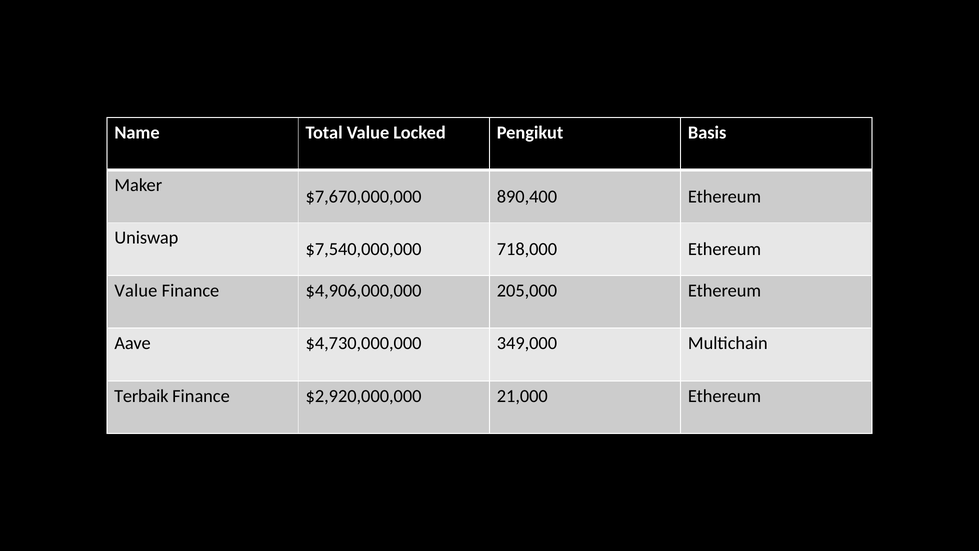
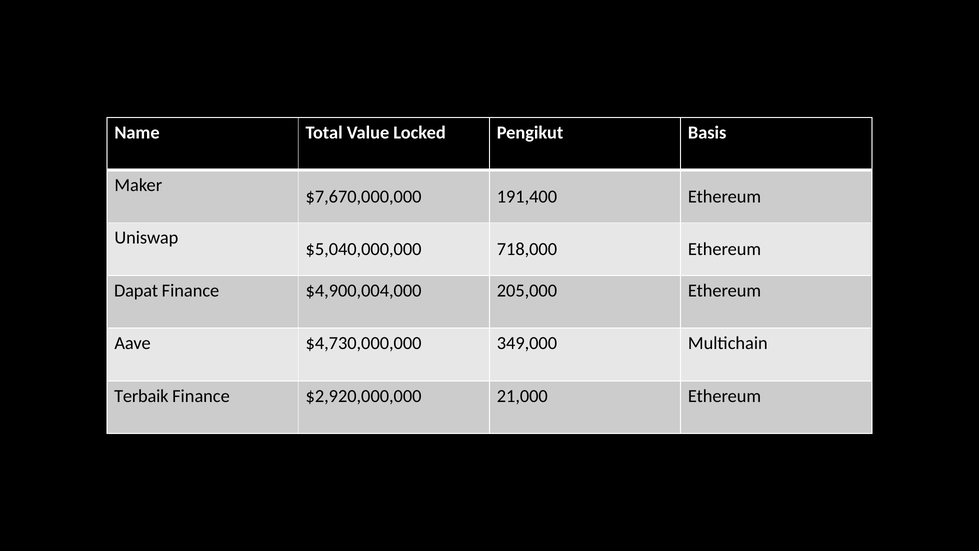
890,400: 890,400 -> 191,400 (527, 197)
$7,540,000,000: $7,540,000,000 -> $5,040,000,000 (364, 249)
Value: Value -> Dapat (136, 290)
$4,906,000,000: $4,906,000,000 -> $4,900,004,000 (364, 290)
